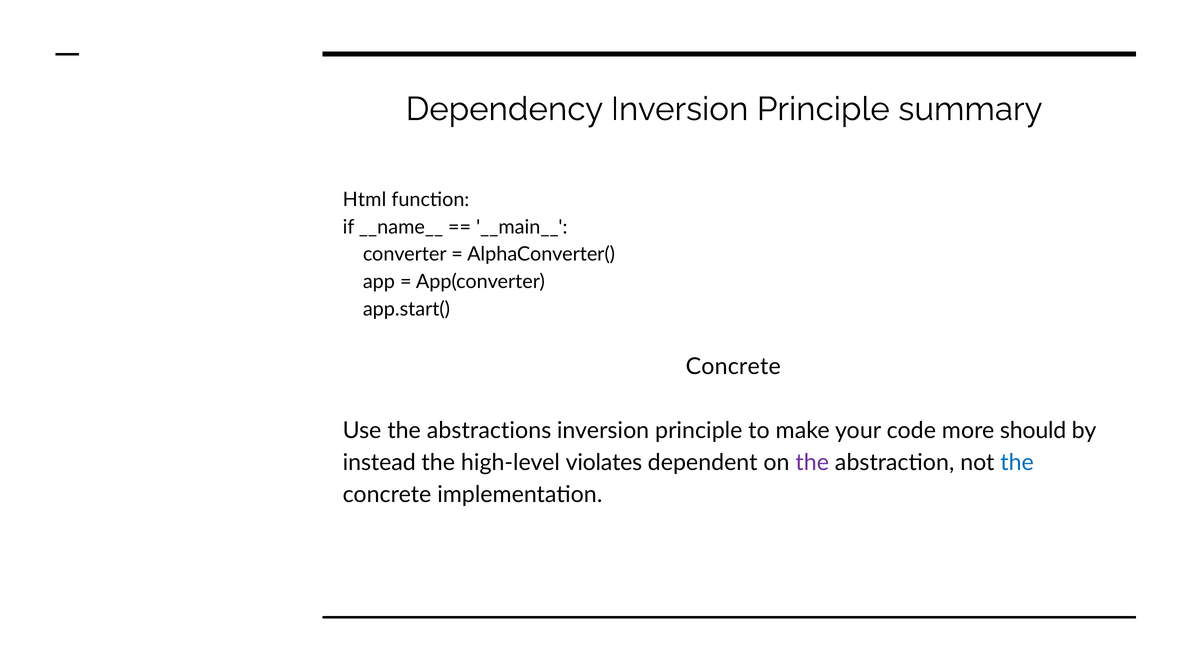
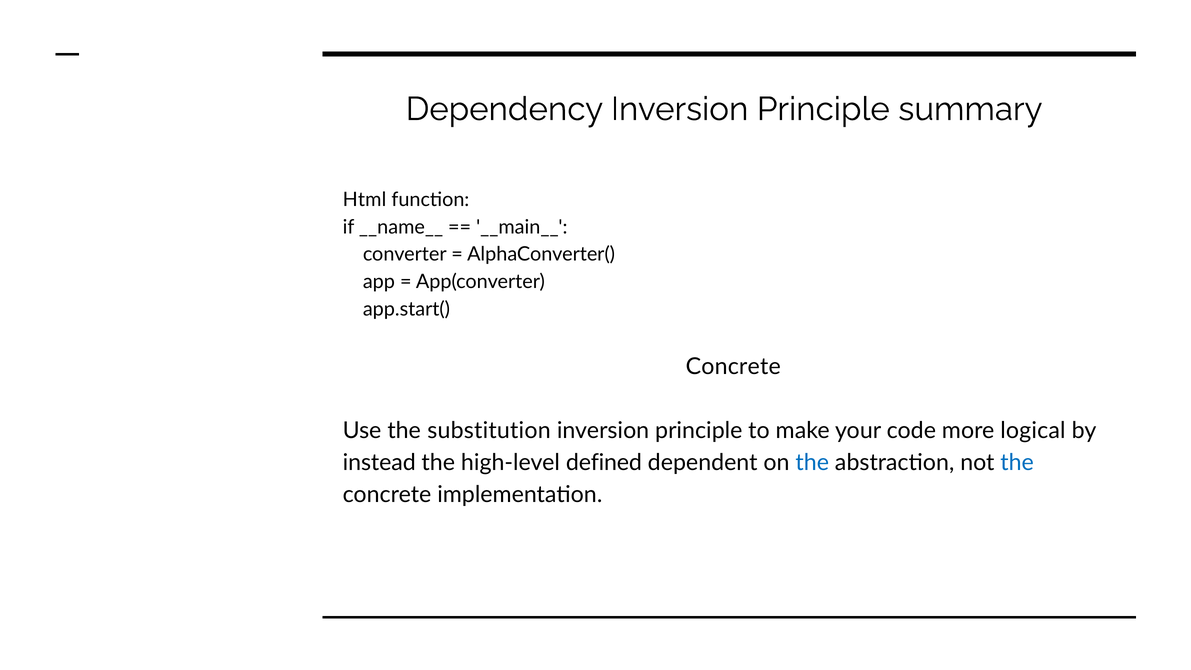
abstractions: abstractions -> substitution (489, 431)
should: should -> logical (1033, 431)
violates: violates -> defined (604, 463)
the colour: purple -> blue (812, 463)
